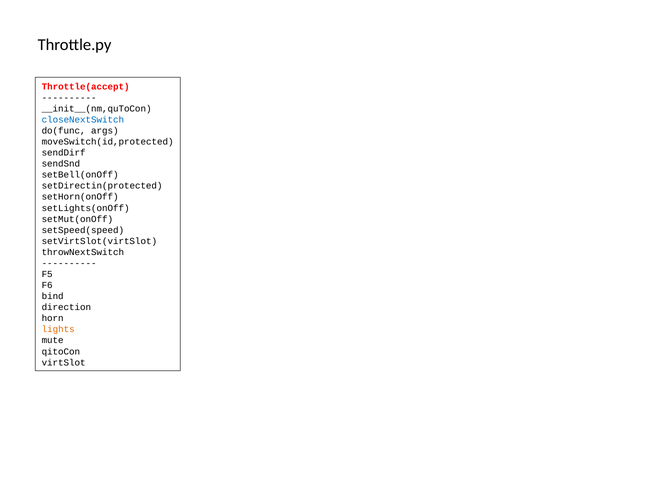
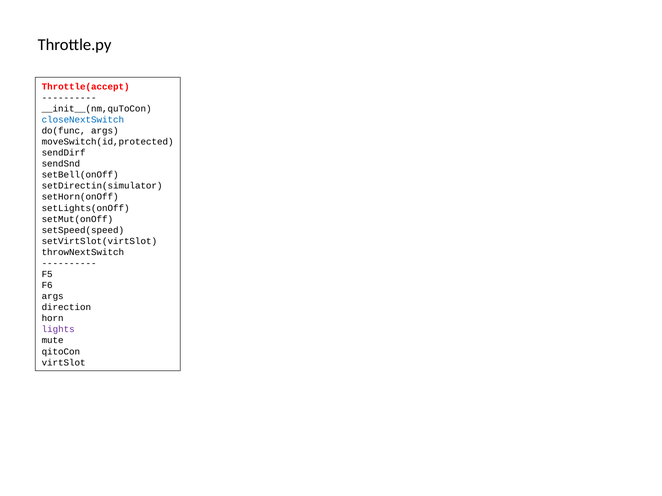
setDirectin(protected: setDirectin(protected -> setDirectin(simulator (102, 186)
bind: bind -> args (53, 297)
lights colour: orange -> purple (58, 330)
